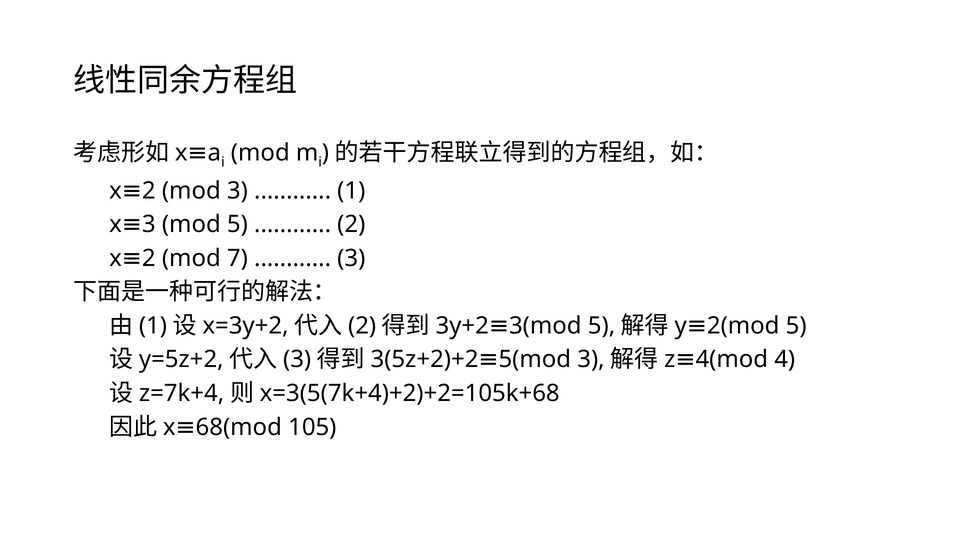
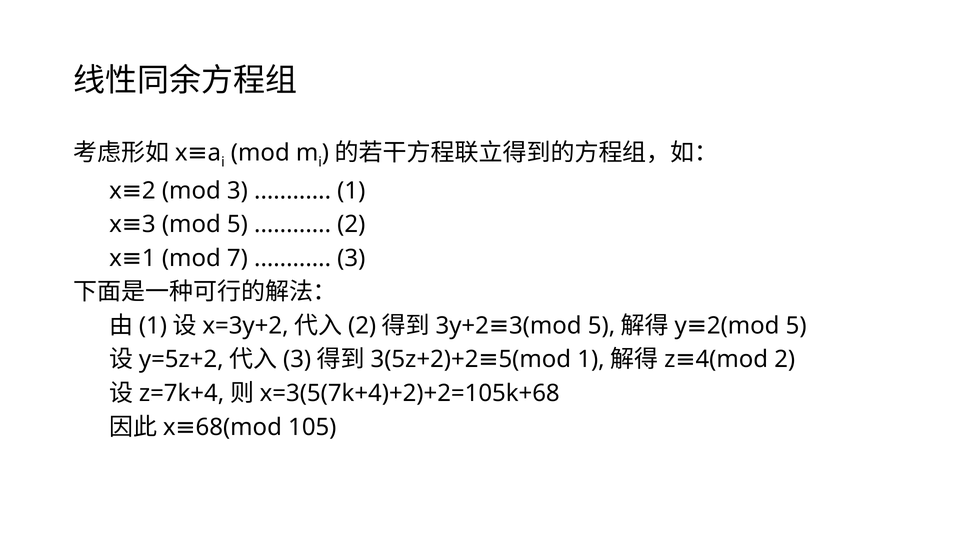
2: 2 -> 1 (149, 258)
4: 4 -> 2 (785, 359)
3: 3 -> 1 (591, 359)
